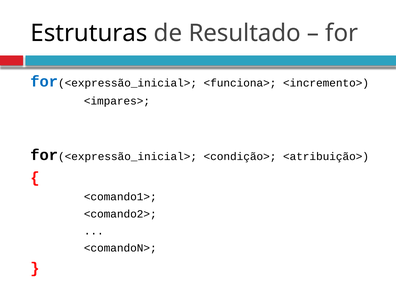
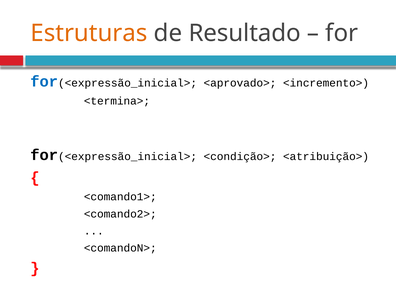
Estruturas colour: black -> orange (89, 33)
<funciona>: <funciona> -> <aprovado> (240, 83)
<impares>: <impares> -> <termina> (117, 101)
